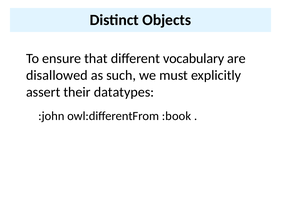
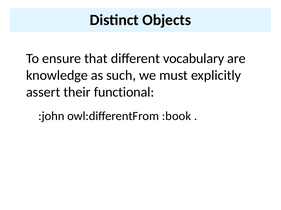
disallowed: disallowed -> knowledge (57, 76)
datatypes: datatypes -> functional (124, 92)
